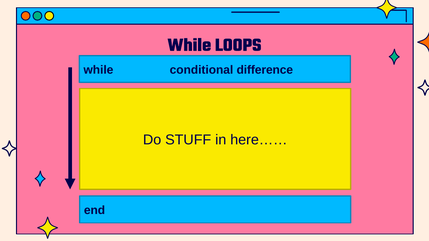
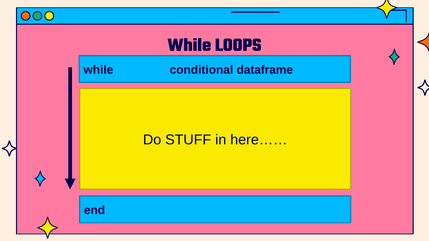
difference: difference -> dataframe (265, 70)
